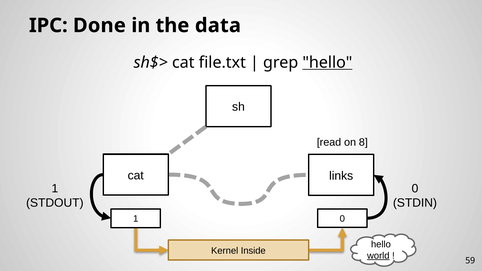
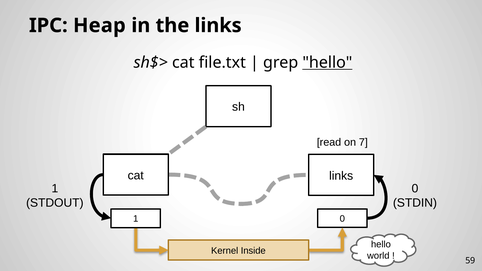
Done: Done -> Heap (99, 26)
the data: data -> links (218, 26)
8: 8 -> 7 (363, 143)
world underline: present -> none (378, 256)
